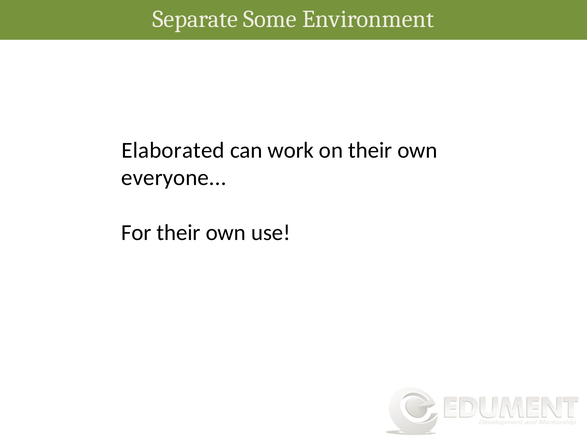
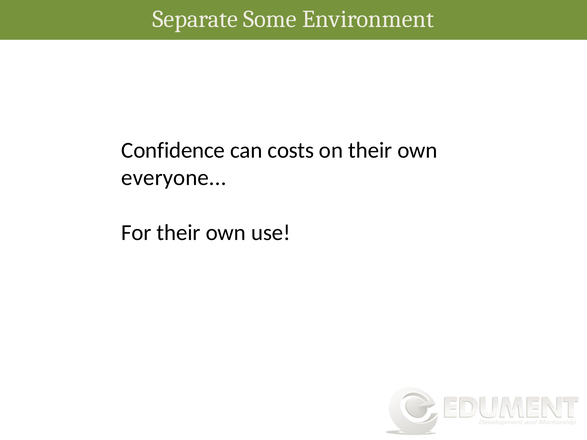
Elaborated: Elaborated -> Confidence (173, 150)
work: work -> costs (291, 150)
